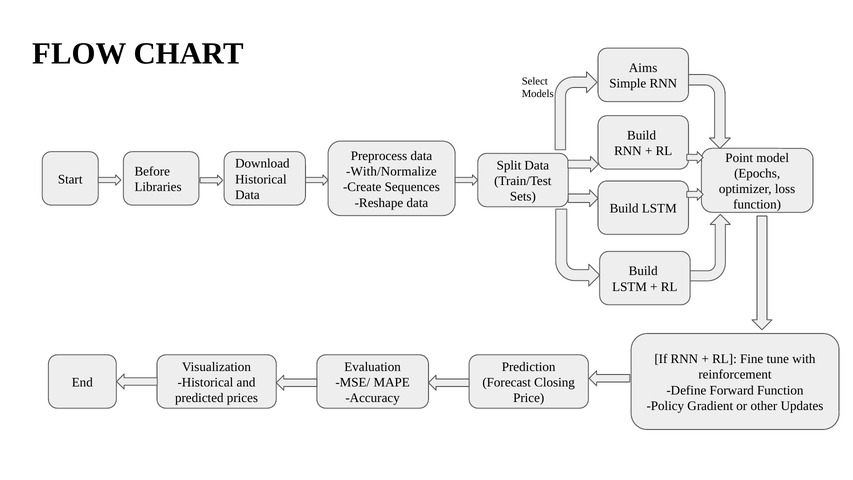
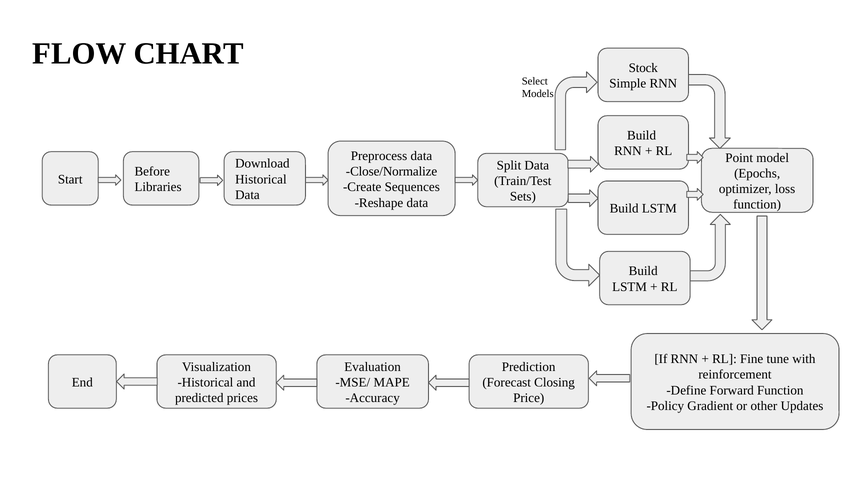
Aims: Aims -> Stock (643, 68)
With/Normalize: With/Normalize -> Close/Normalize (392, 171)
